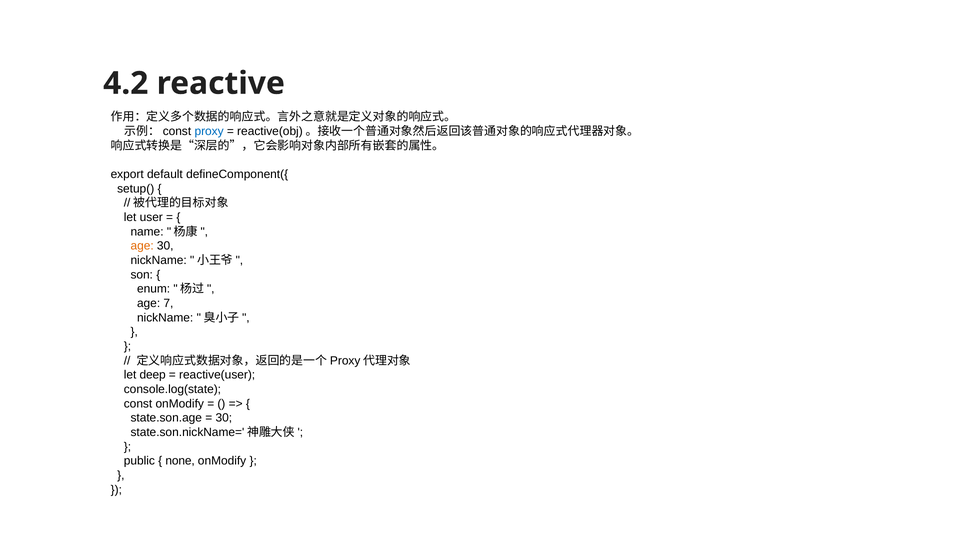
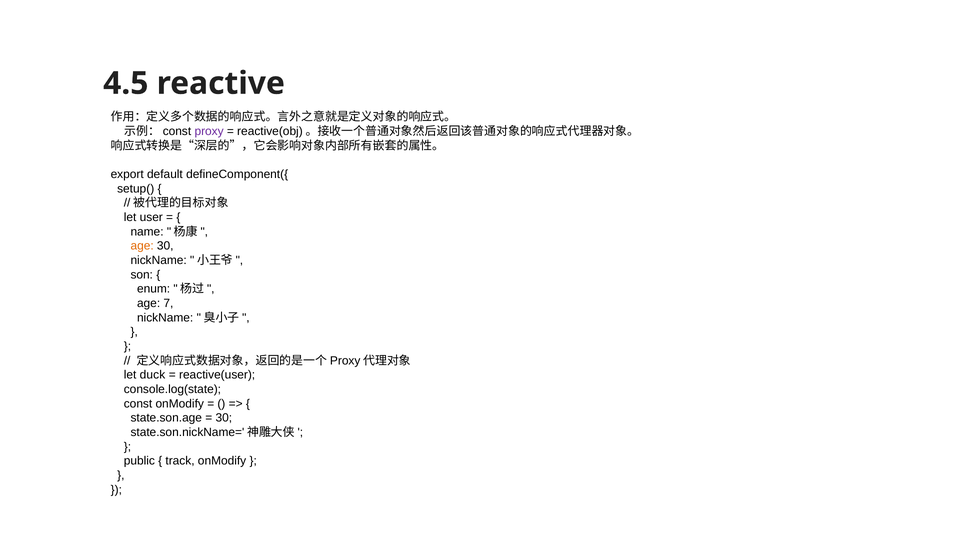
4.2: 4.2 -> 4.5 (126, 83)
proxy colour: blue -> purple (209, 131)
deep: deep -> duck (153, 375)
none: none -> track (180, 461)
